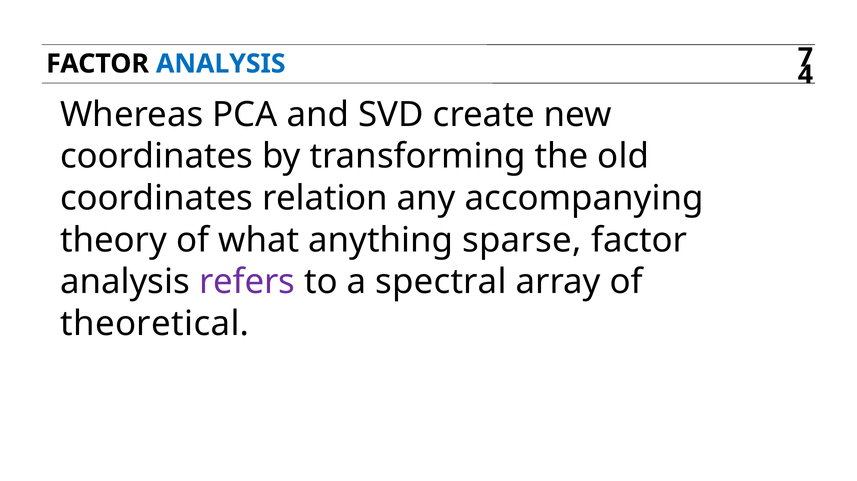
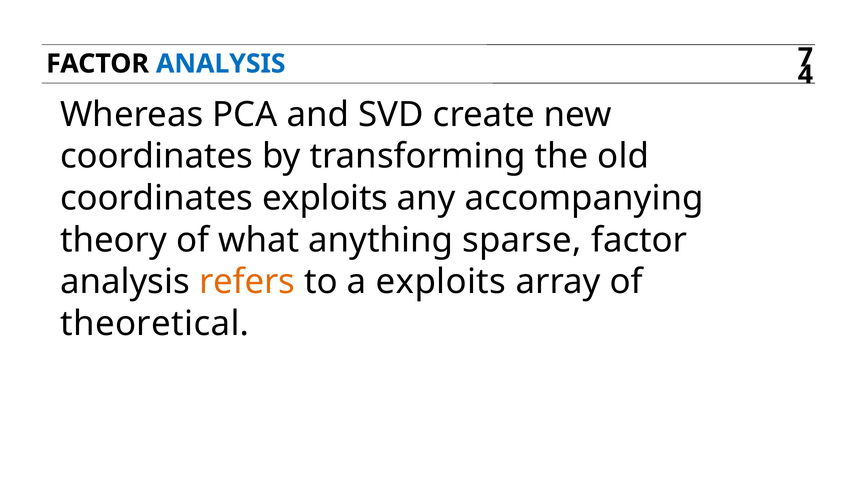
coordinates relation: relation -> exploits (325, 198)
refers colour: purple -> orange (247, 282)
a spectral: spectral -> exploits (441, 282)
